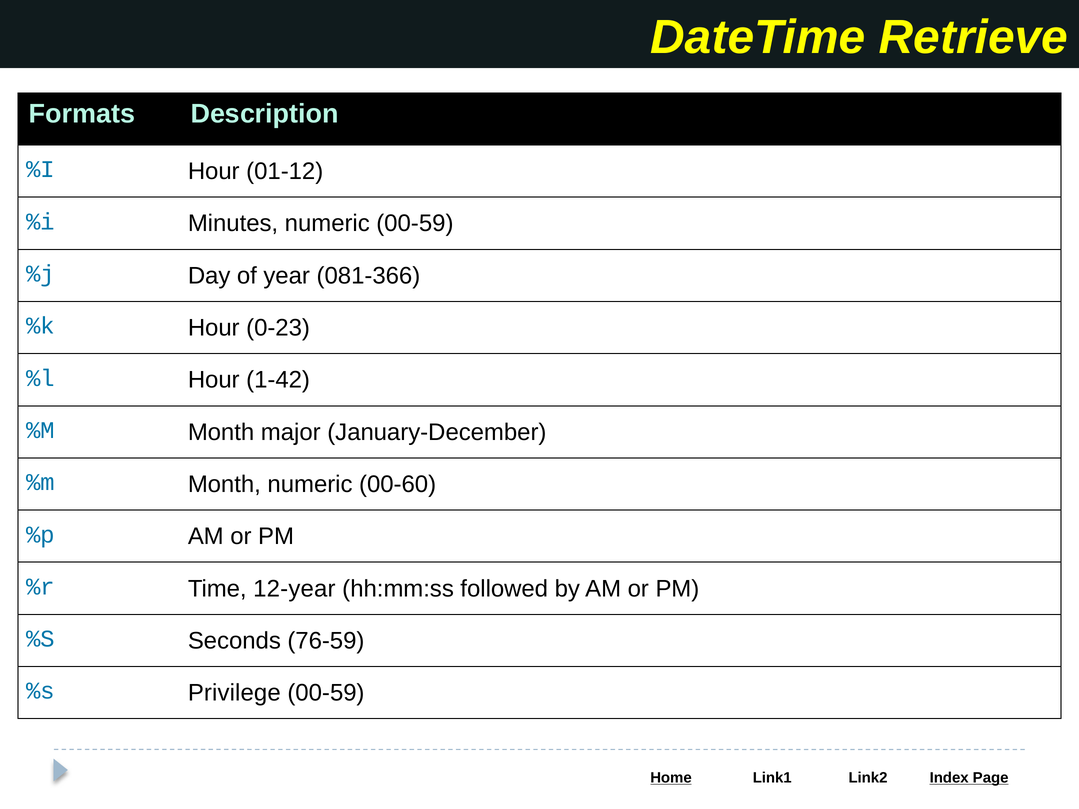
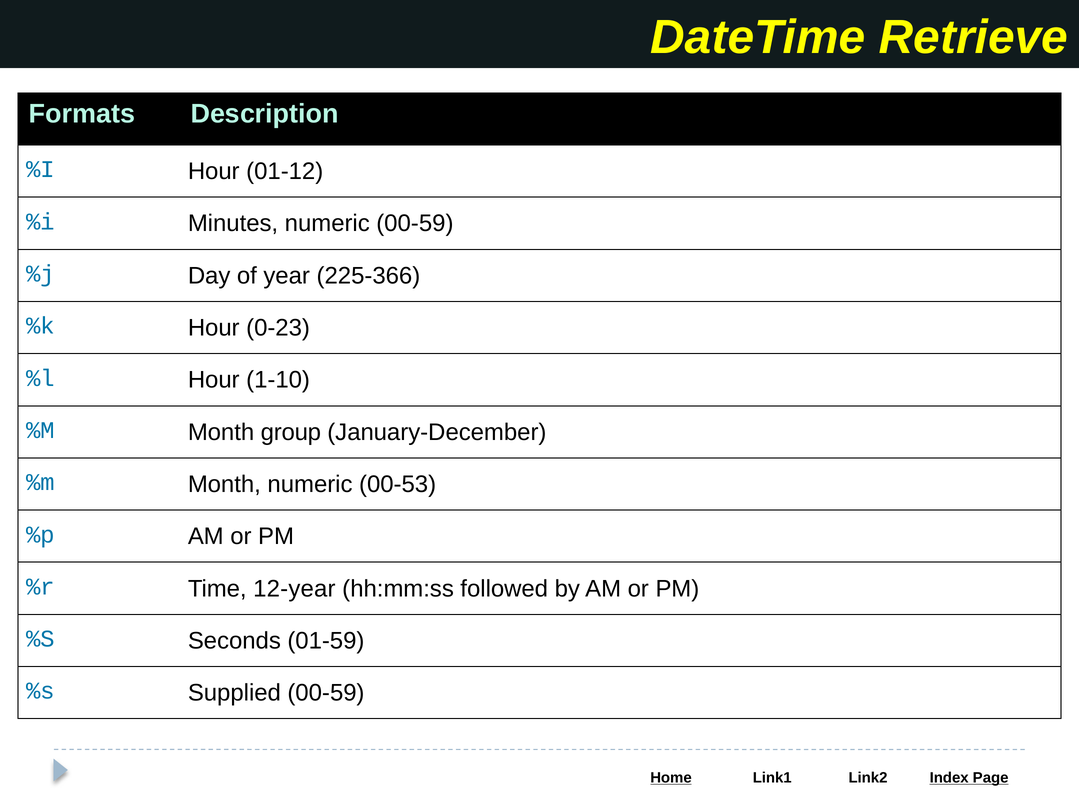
081-366: 081-366 -> 225-366 (368, 276)
1-42: 1-42 -> 1-10 (278, 380)
major: major -> group (291, 432)
00-60: 00-60 -> 00-53 (398, 484)
76-59: 76-59 -> 01-59 (326, 641)
Privilege: Privilege -> Supplied (234, 693)
